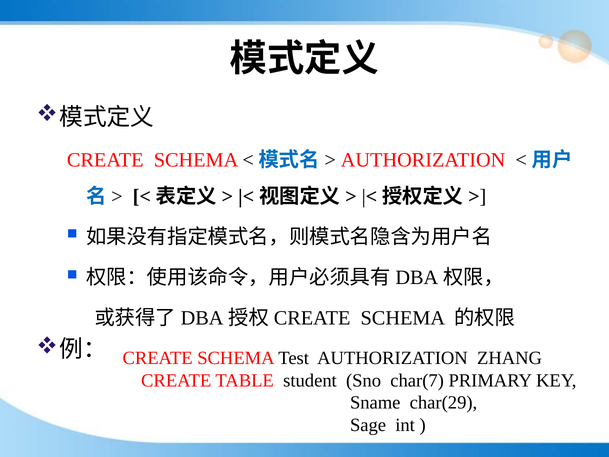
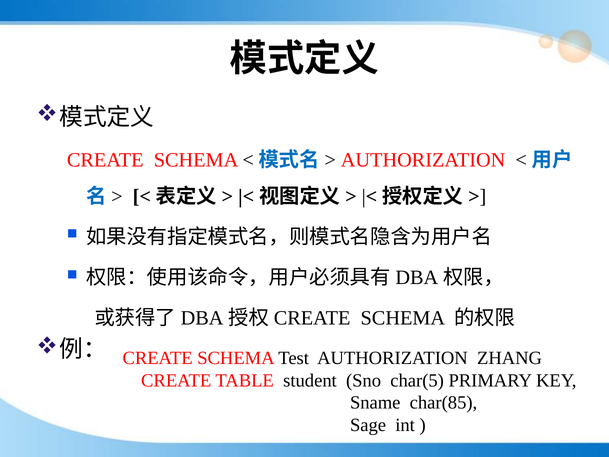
char(7: char(7 -> char(5 (417, 380)
char(29: char(29 -> char(85 (443, 402)
